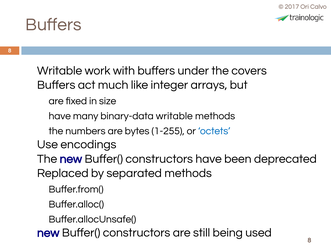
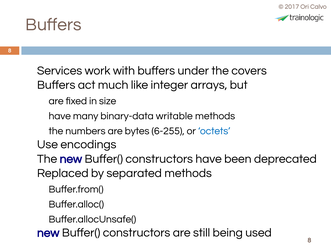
Writable: Writable -> Services (60, 70)
1-255: 1-255 -> 6-255 (168, 131)
